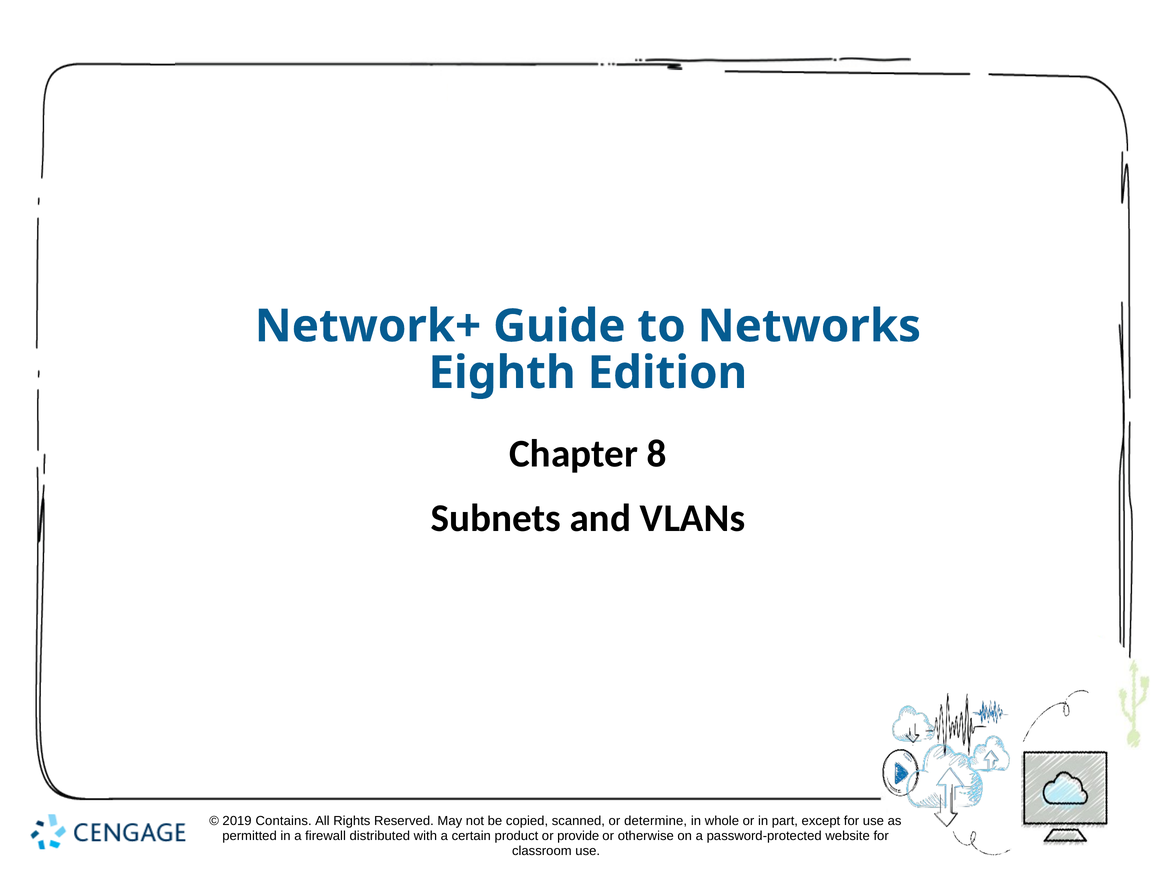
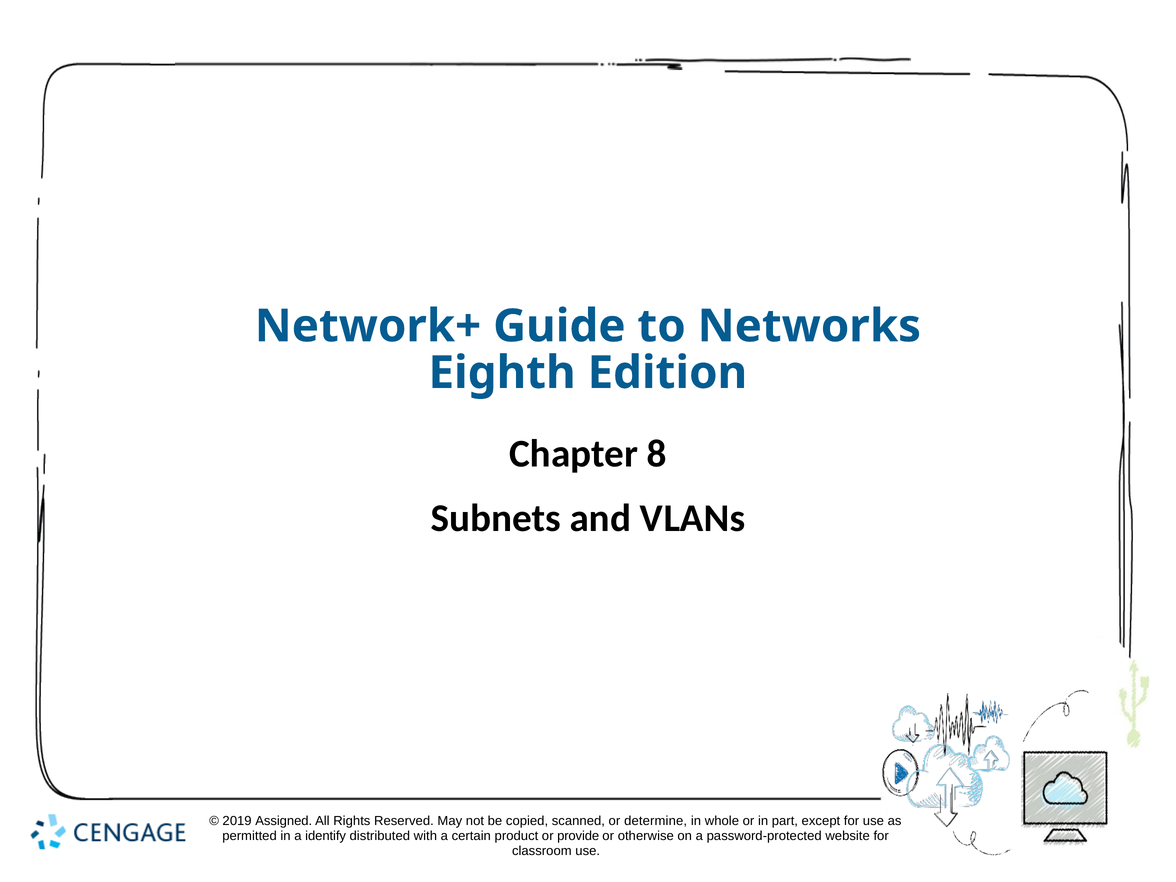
Contains: Contains -> Assigned (284, 821)
firewall: firewall -> identify (326, 836)
